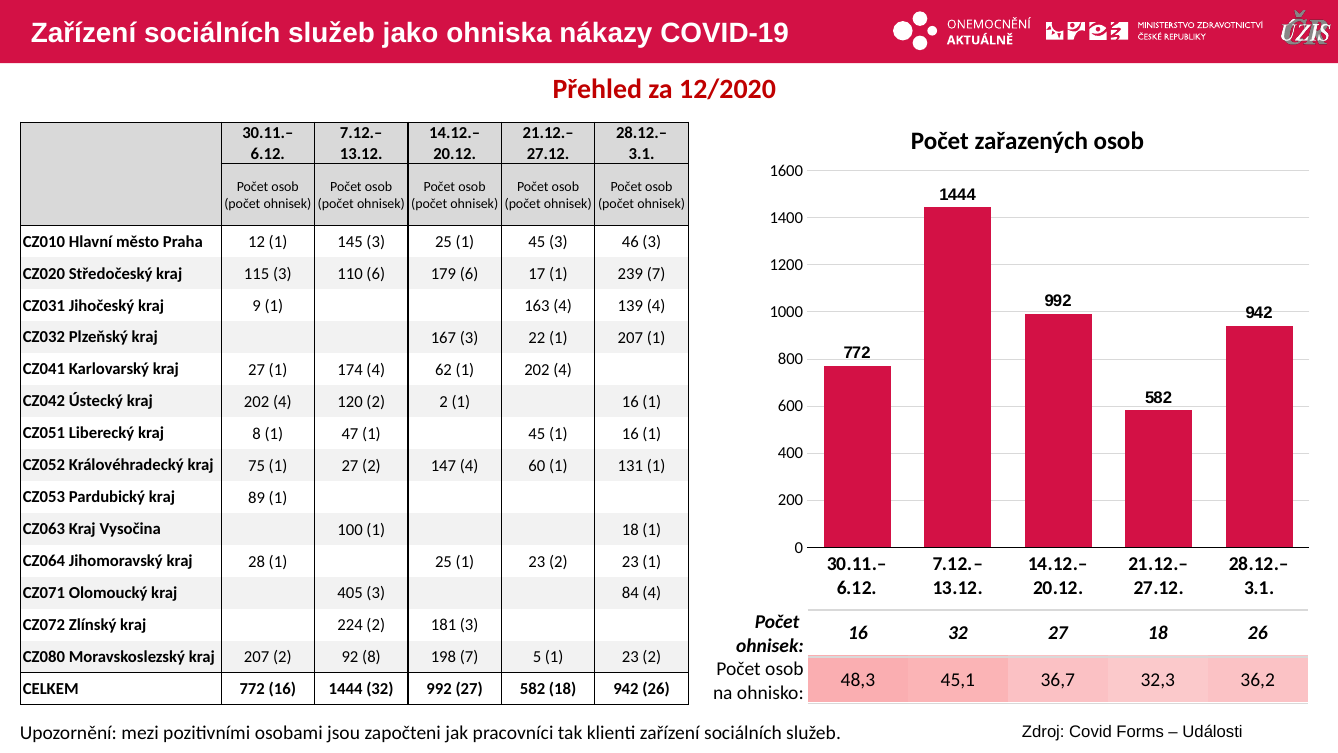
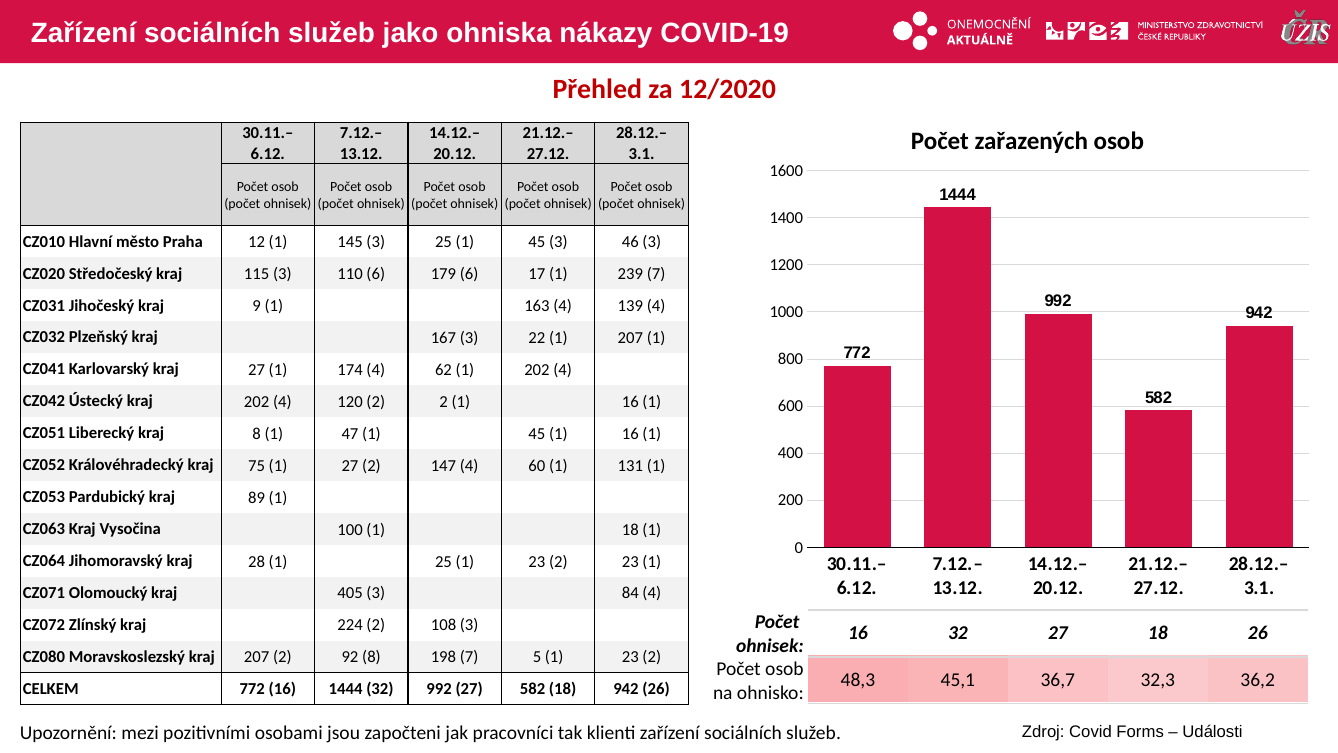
181: 181 -> 108 (444, 625)
